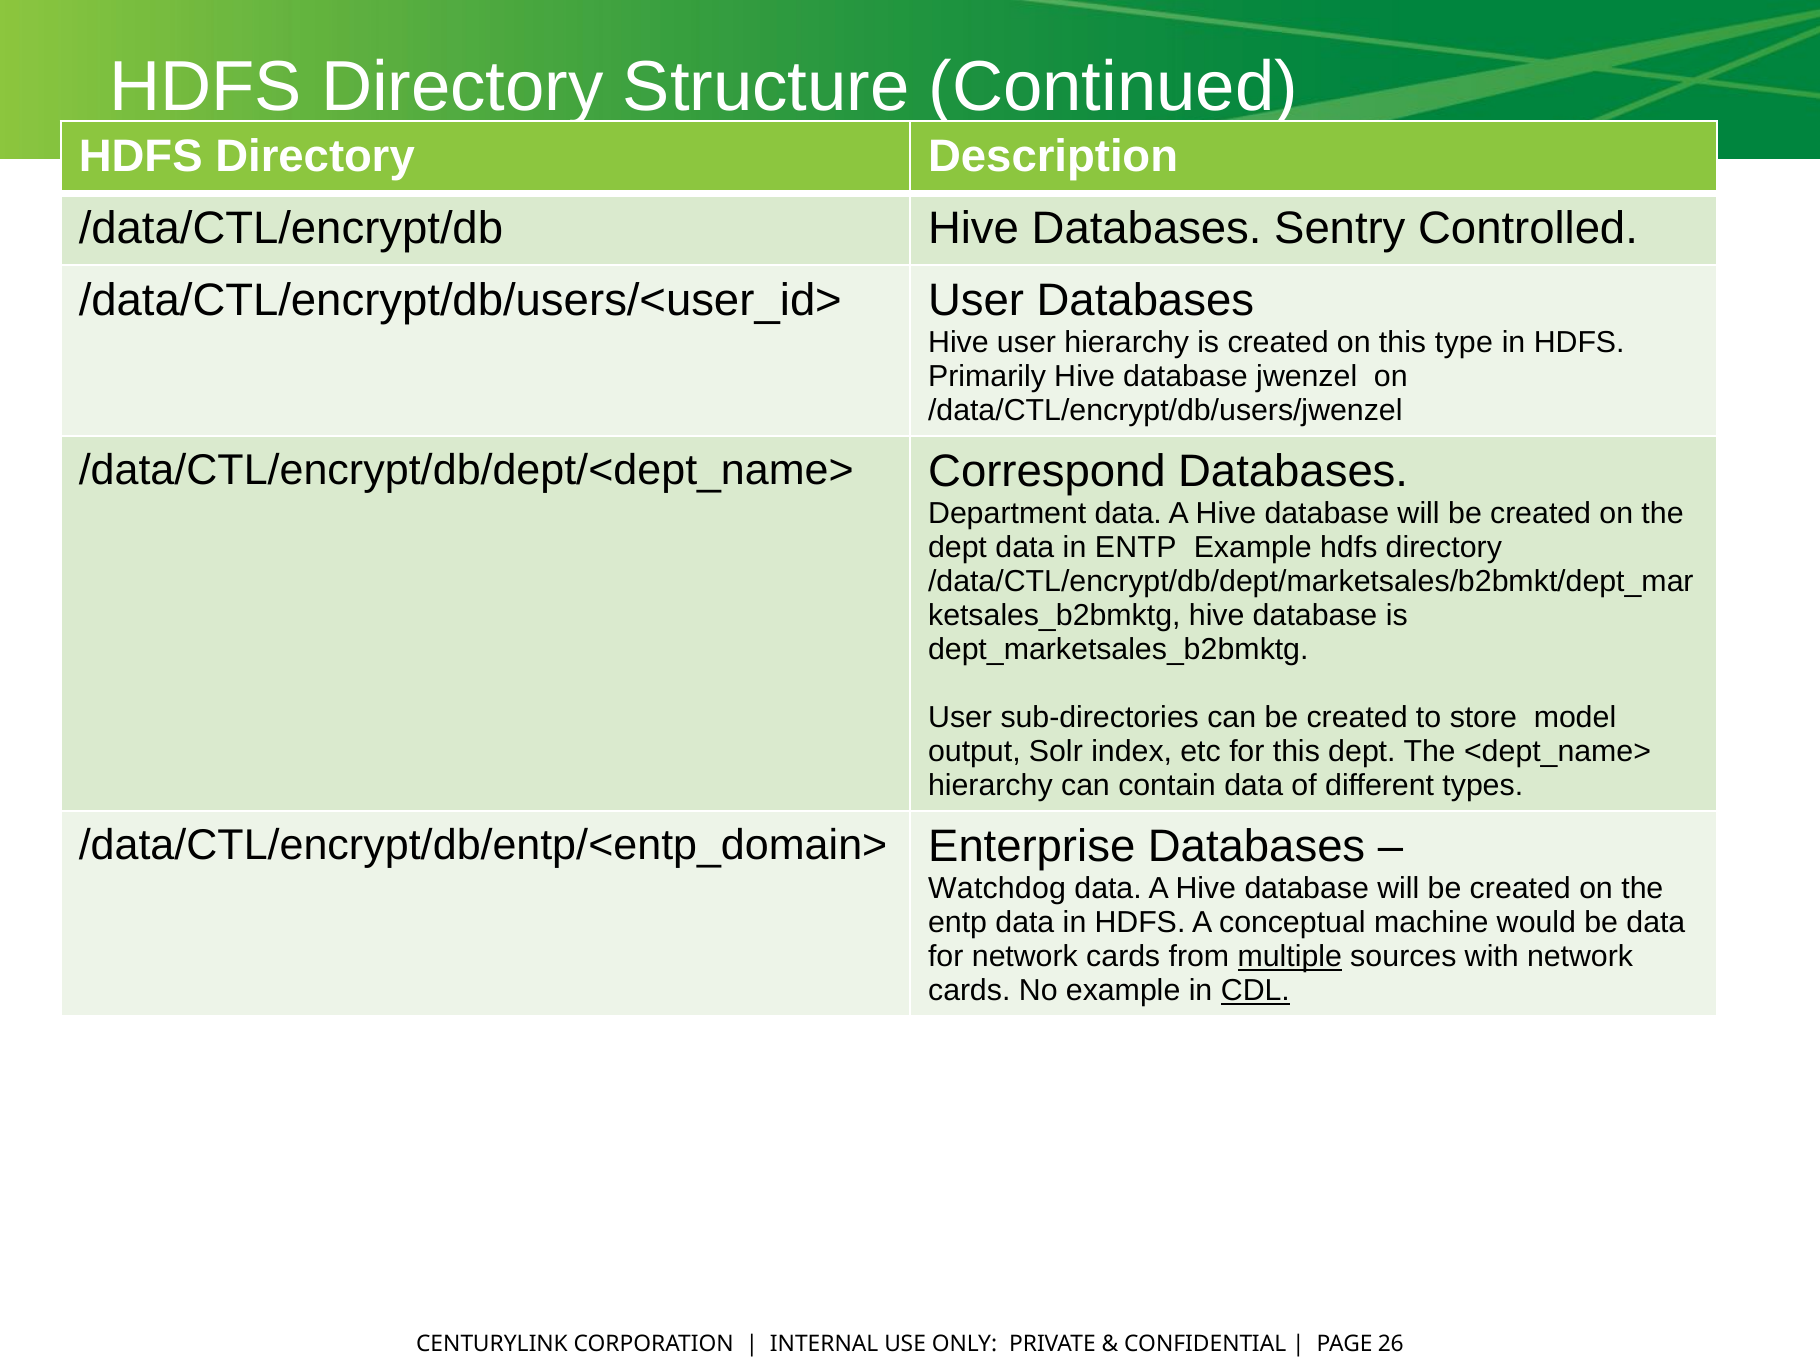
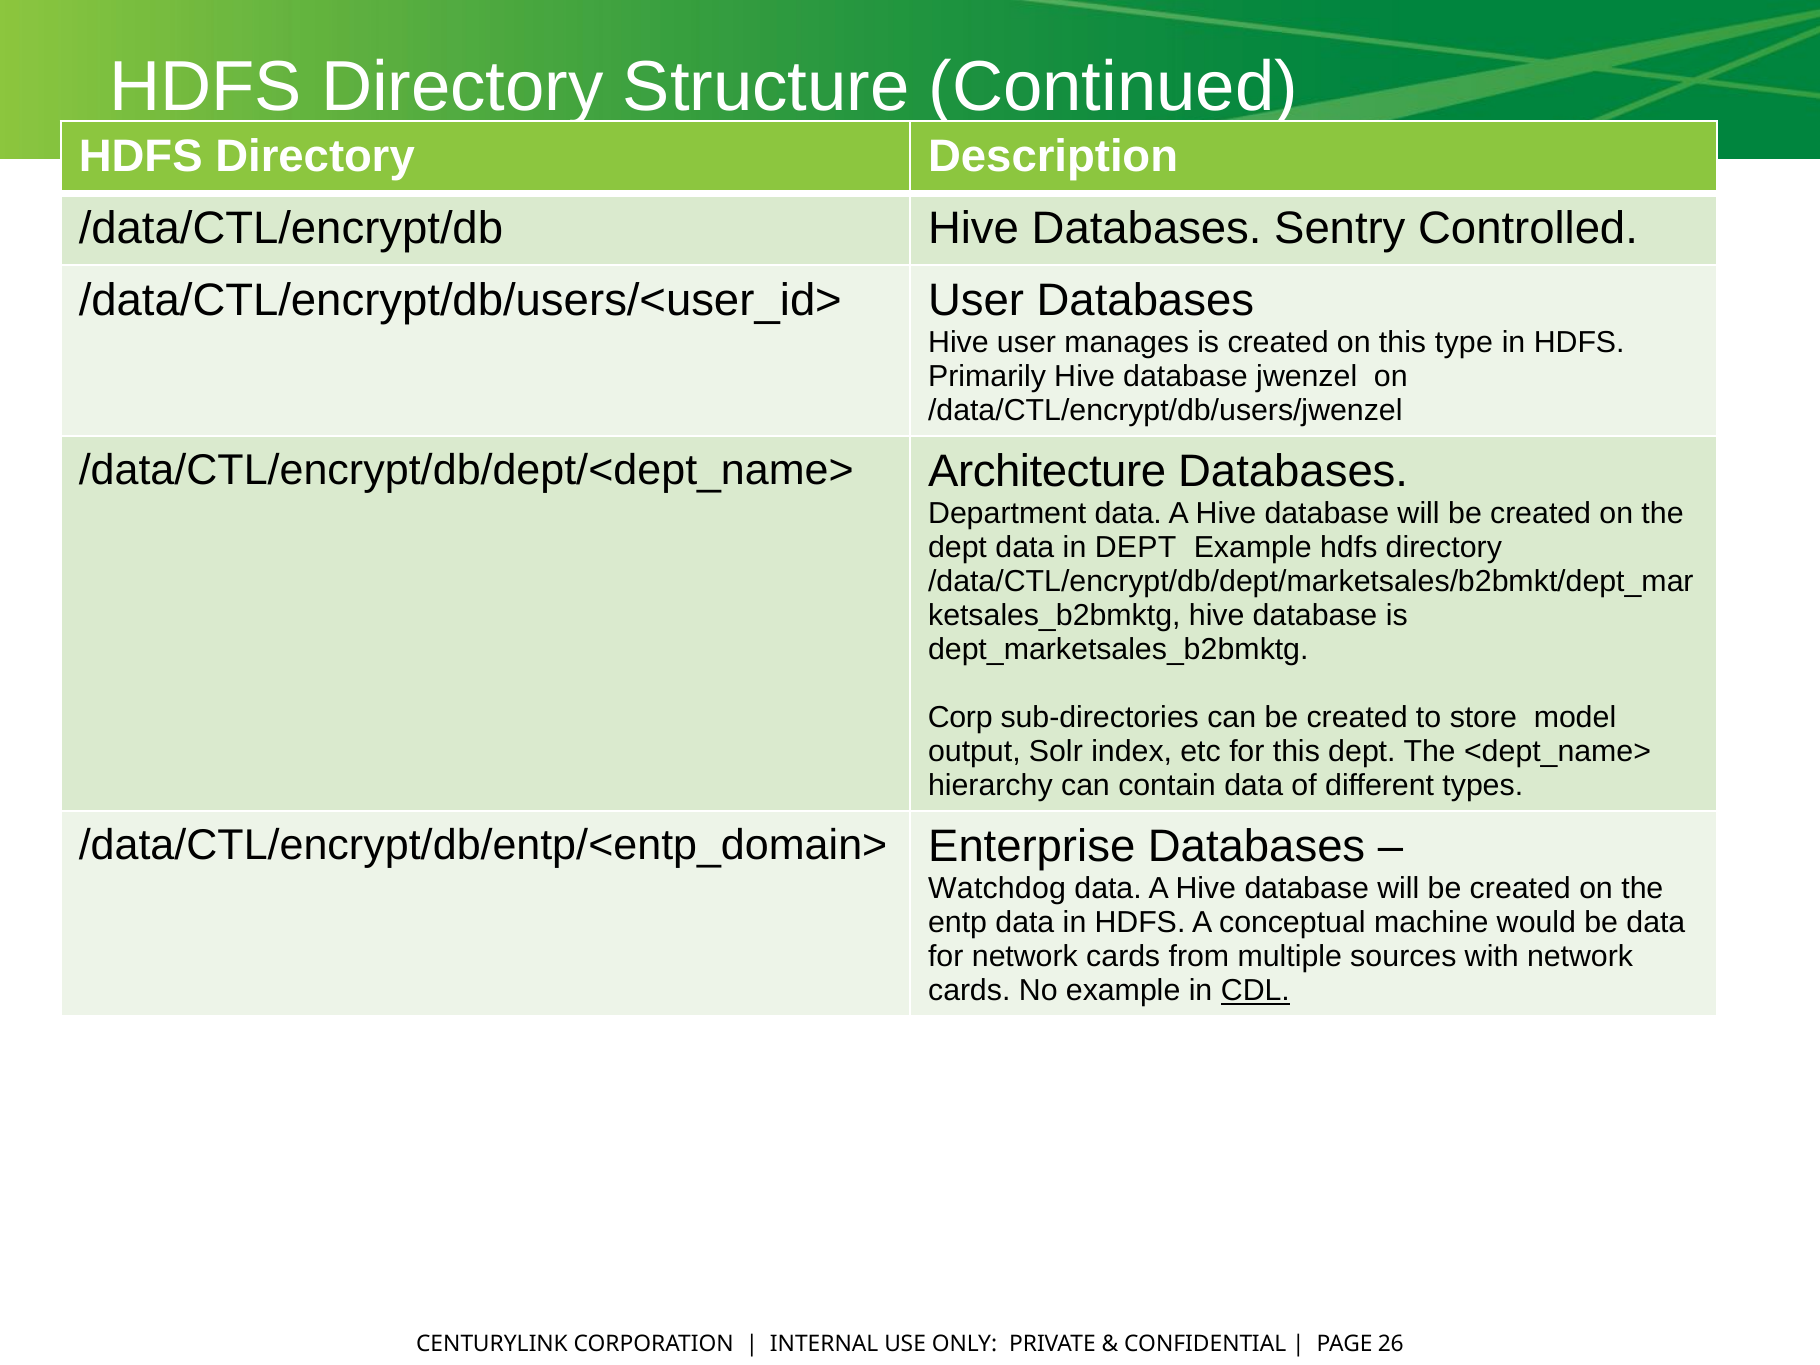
user hierarchy: hierarchy -> manages (1127, 343)
Correspond: Correspond -> Architecture (1047, 472)
in ENTP: ENTP -> DEPT (1136, 548)
User: User -> Corp (960, 718)
multiple underline: present -> none (1290, 957)
